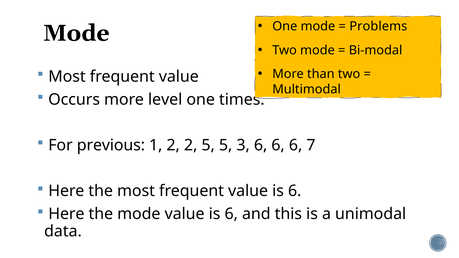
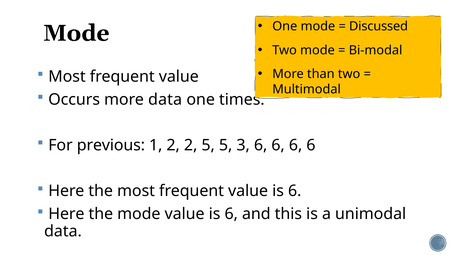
Problems: Problems -> Discussed (378, 26)
more level: level -> data (165, 99)
6 6 6 7: 7 -> 6 (311, 145)
